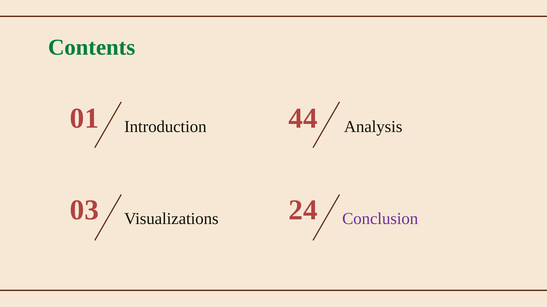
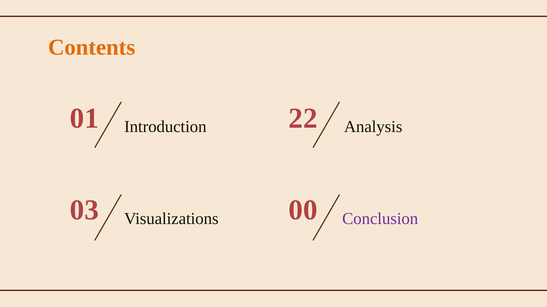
Contents colour: green -> orange (92, 47)
44: 44 -> 22 (303, 118)
24: 24 -> 00 (303, 211)
